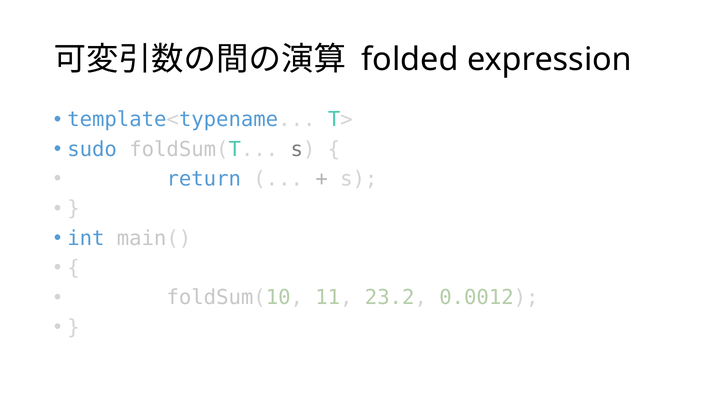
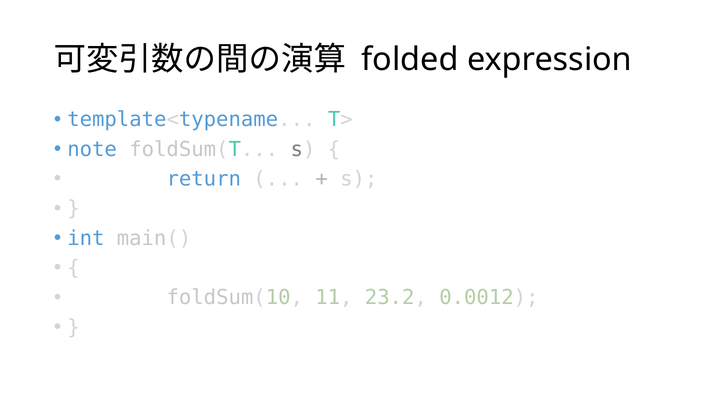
sudo: sudo -> note (92, 149)
